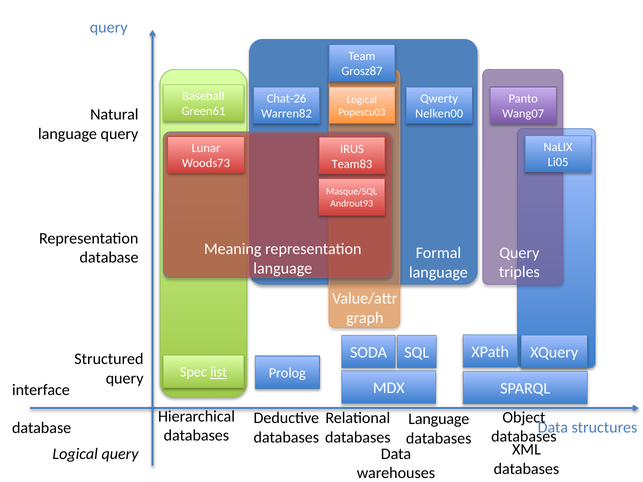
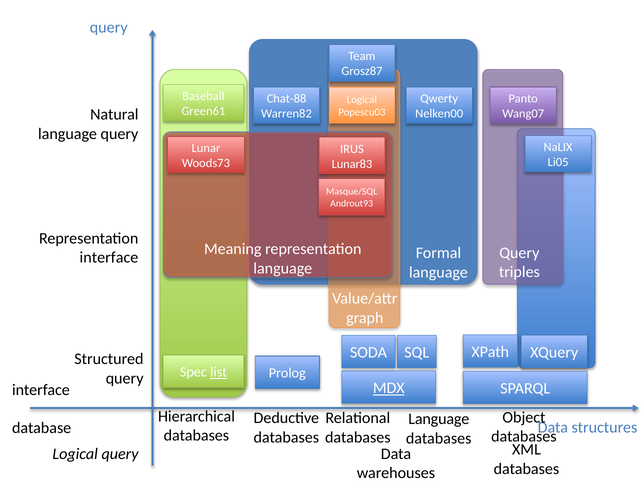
Chat-26: Chat-26 -> Chat-88 (287, 99)
Team83: Team83 -> Lunar83 (352, 164)
database: database -> interface (109, 258)
MDX underline: none -> present (389, 388)
